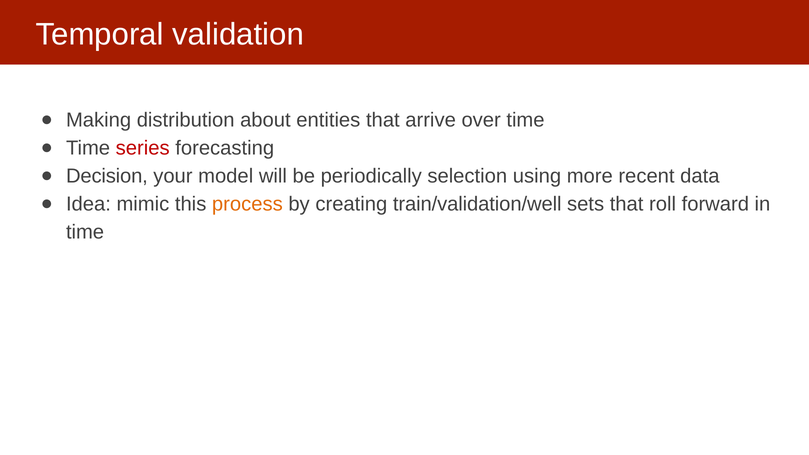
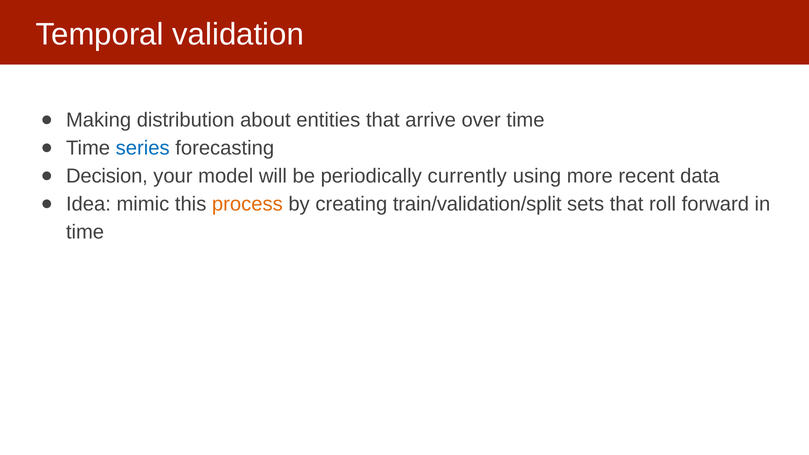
series colour: red -> blue (143, 148)
selection: selection -> currently (467, 176)
train/validation/well: train/validation/well -> train/validation/split (477, 204)
